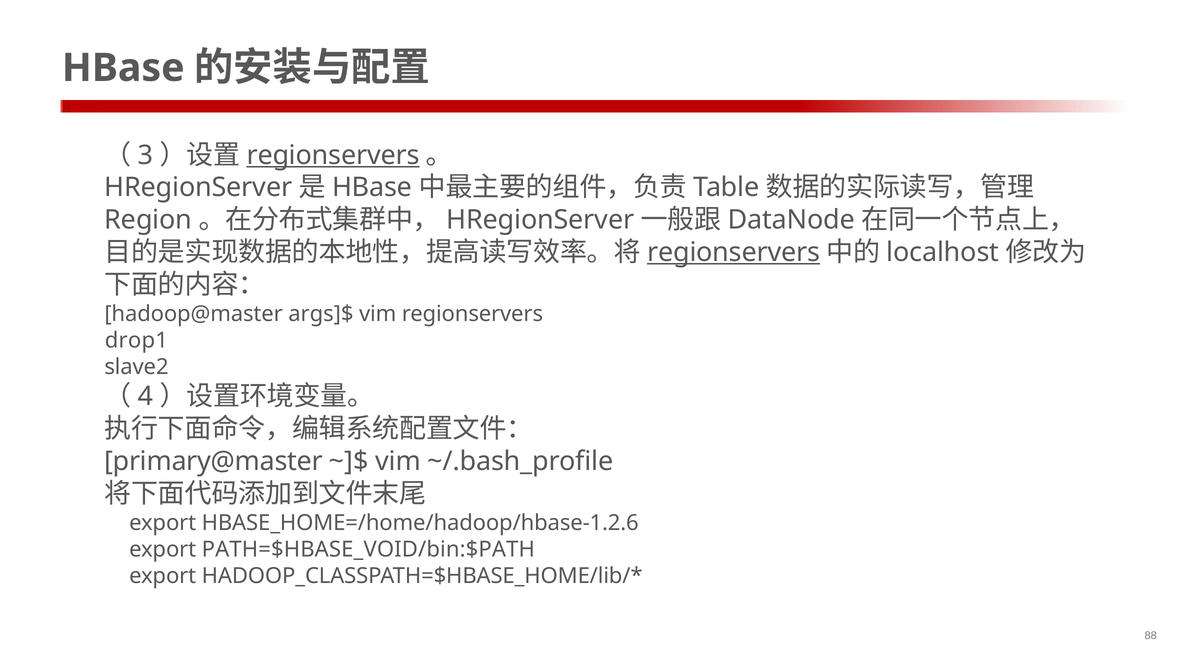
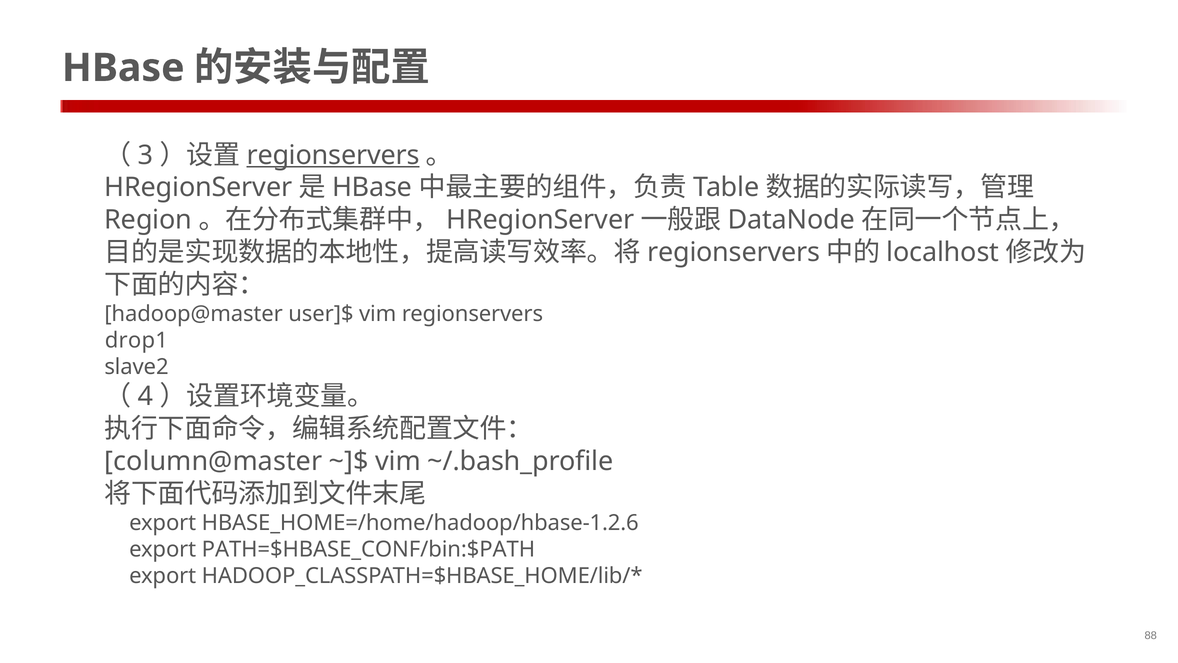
regionservers underline: present -> none (734, 252)
args]$: args]$ -> user]$ (321, 314)
primary@master: primary@master -> column@master (213, 461)
PATH=$HBASE_VOID/bin:$PATH: PATH=$HBASE_VOID/bin:$PATH -> PATH=$HBASE_CONF/bin:$PATH (368, 549)
